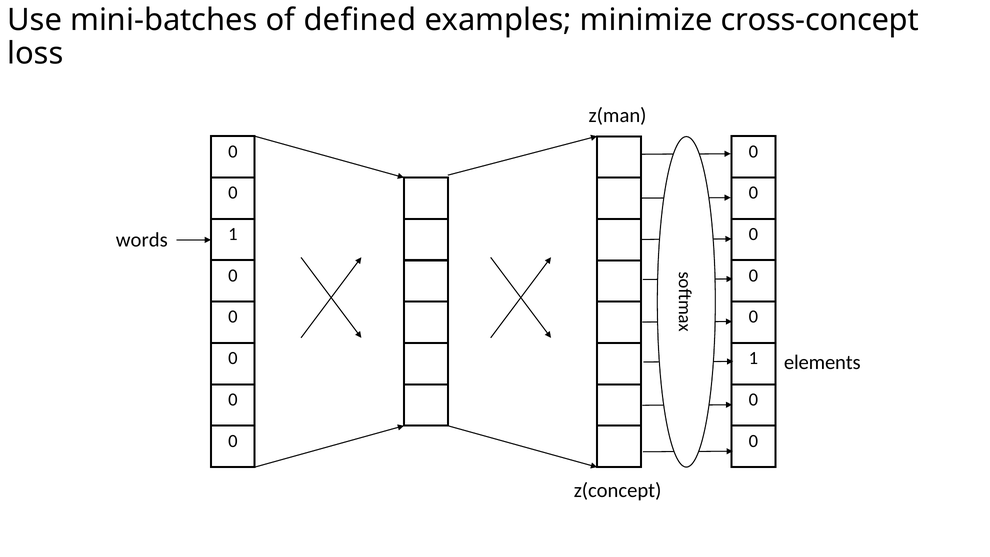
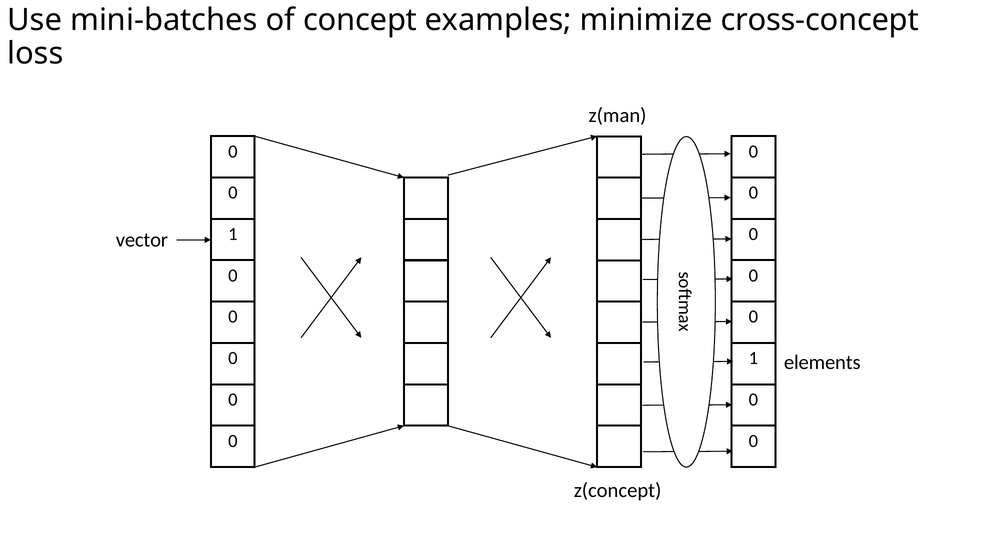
defined: defined -> concept (360, 20)
words: words -> vector (142, 240)
